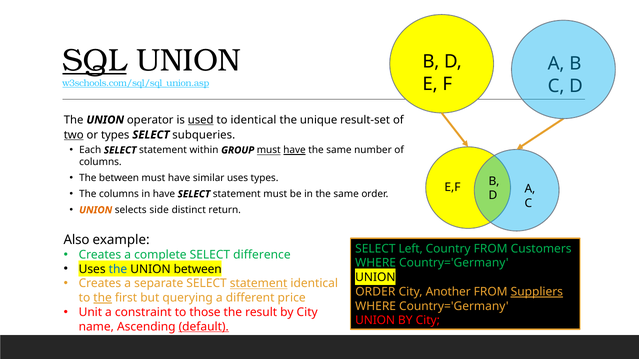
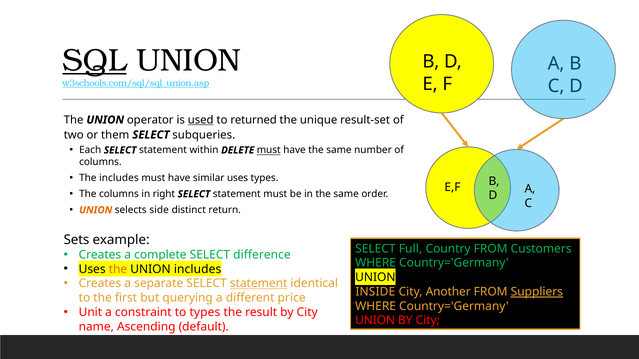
to identical: identical -> returned (254, 120)
two underline: present -> none (74, 135)
or types: types -> them (115, 135)
GROUP: GROUP -> DELETE (238, 150)
have underline: present -> none (294, 150)
The between: between -> includes (119, 178)
in have: have -> right (164, 194)
Also: Also -> Sets (76, 240)
Left: Left -> Full (411, 249)
the colour: blue -> orange (118, 269)
UNION between: between -> includes (198, 269)
ORDER: ORDER -> INSIDE (375, 292)
the underline: present -> none (103, 298)
to those: those -> types (205, 313)
default underline: present -> none (204, 327)
